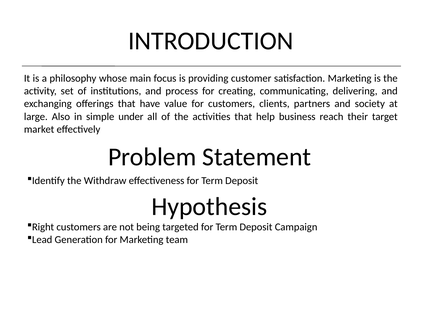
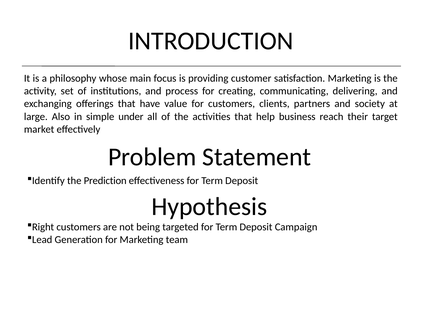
Withdraw: Withdraw -> Prediction (105, 180)
